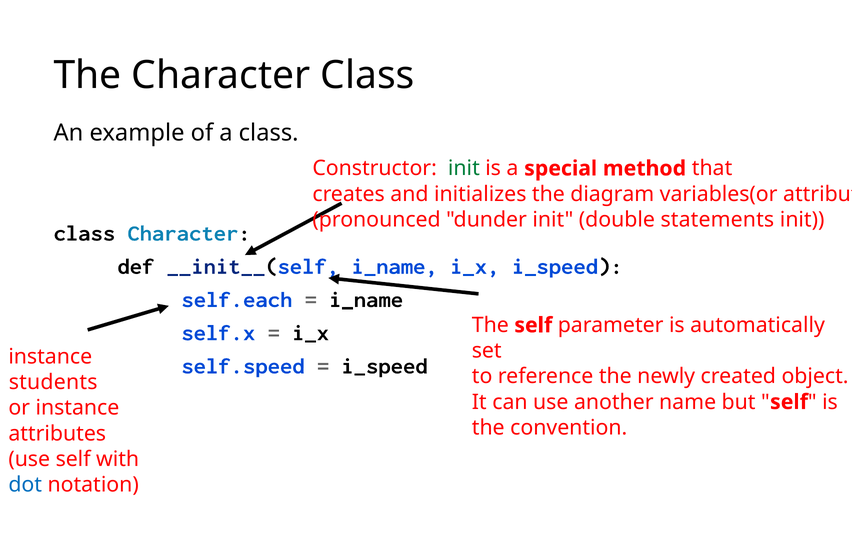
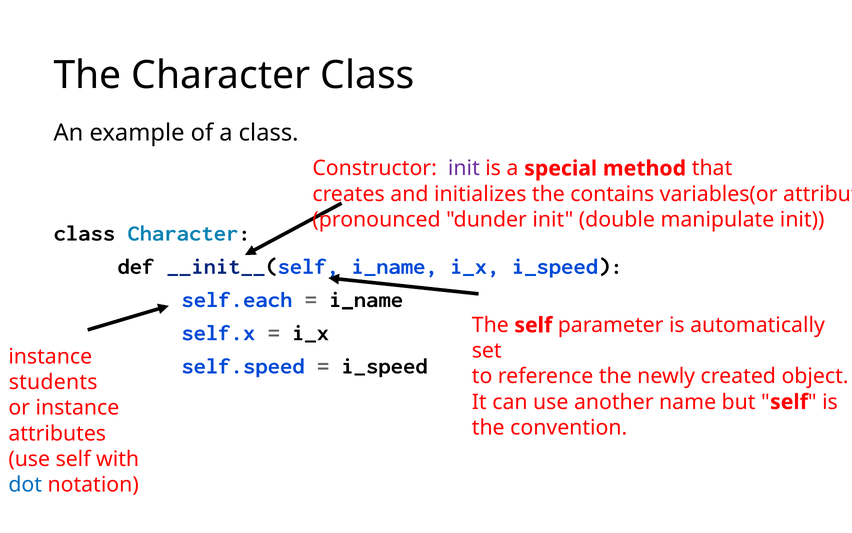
init colour: green -> purple (464, 168)
diagram: diagram -> contains (612, 194)
statements: statements -> manipulate (717, 219)
